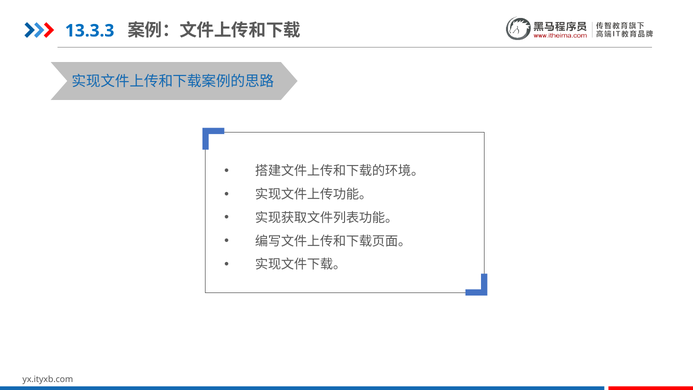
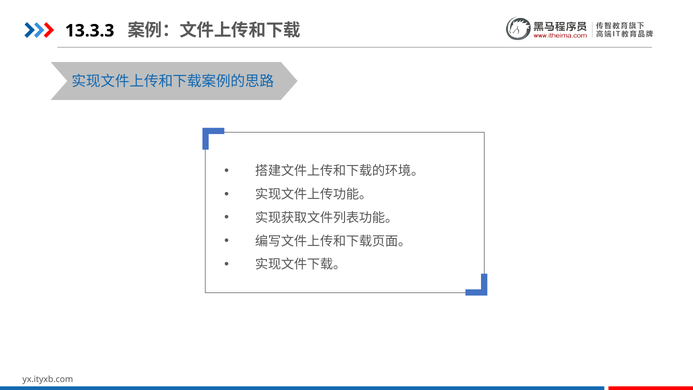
13.3.3 colour: blue -> black (90, 31)
